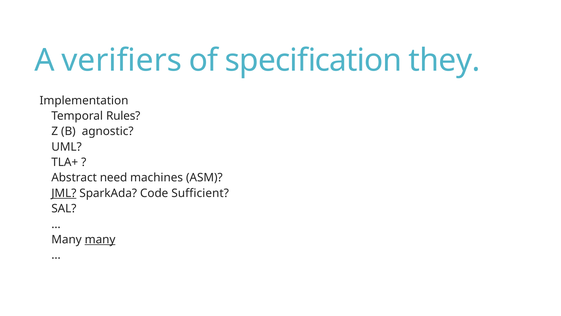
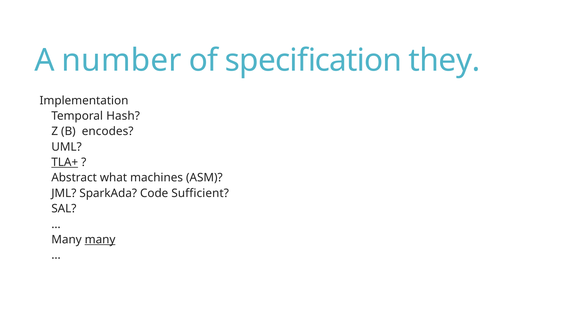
verifiers: verifiers -> number (122, 60)
Rules: Rules -> Hash (123, 116)
agnostic: agnostic -> encodes (108, 131)
TLA+ underline: none -> present (65, 162)
need: need -> what (113, 178)
JML underline: present -> none (64, 193)
